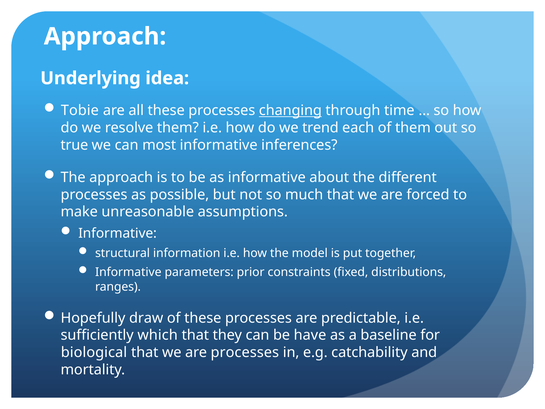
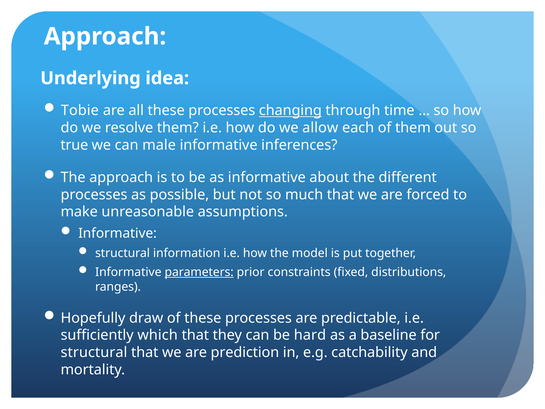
trend: trend -> allow (320, 128)
most: most -> male (159, 145)
parameters underline: none -> present (199, 272)
have: have -> hard (310, 335)
biological: biological -> structural (94, 352)
are processes: processes -> prediction (245, 352)
